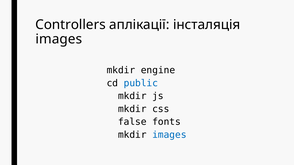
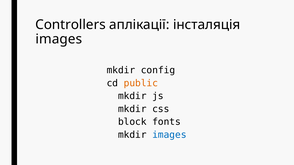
engine: engine -> config (158, 70)
public colour: blue -> orange (141, 83)
false: false -> block (132, 122)
